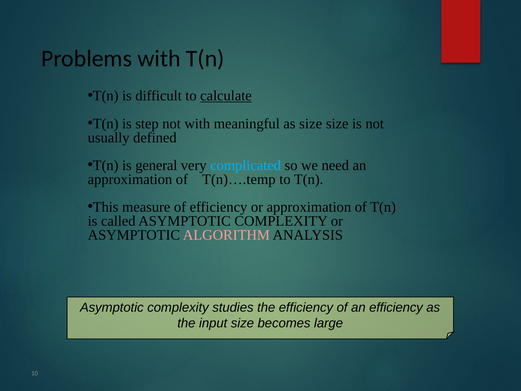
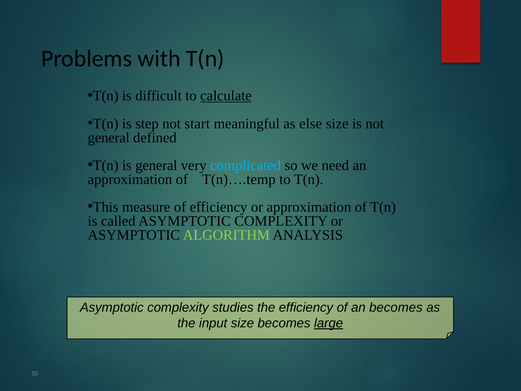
not with: with -> start (197, 124)
as size: size -> else (311, 124)
usually: usually -> general (109, 137)
ALGORITHM colour: pink -> light green (226, 235)
an efficiency: efficiency -> becomes (396, 307)
large underline: none -> present (329, 323)
